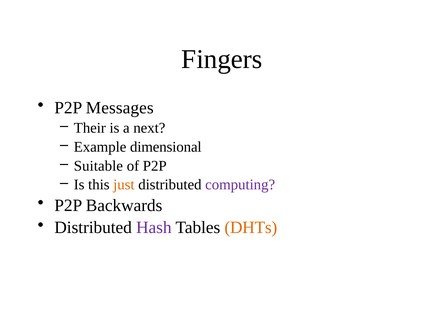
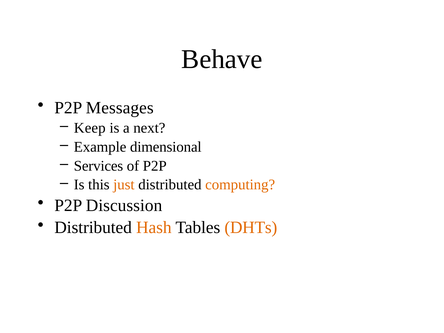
Fingers: Fingers -> Behave (222, 59)
Their: Their -> Keep (90, 128)
Suitable: Suitable -> Services (98, 166)
computing colour: purple -> orange (240, 185)
Backwards: Backwards -> Discussion (124, 205)
Hash colour: purple -> orange (154, 228)
